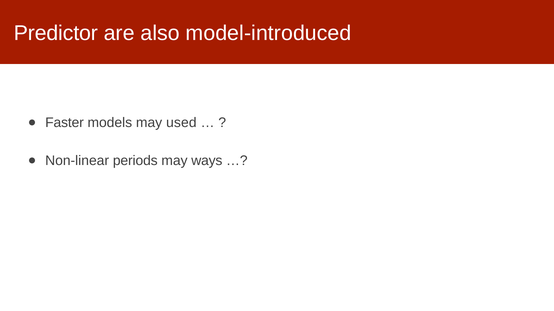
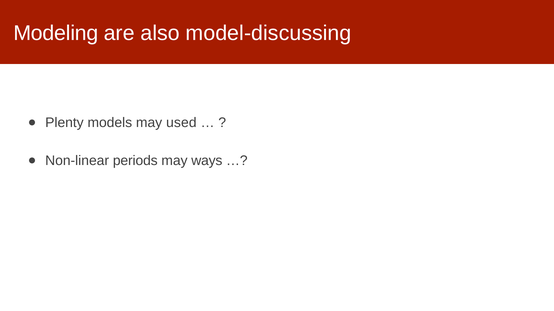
Predictor: Predictor -> Modeling (56, 33)
model-introduced: model-introduced -> model-discussing (269, 33)
Faster: Faster -> Plenty (64, 123)
